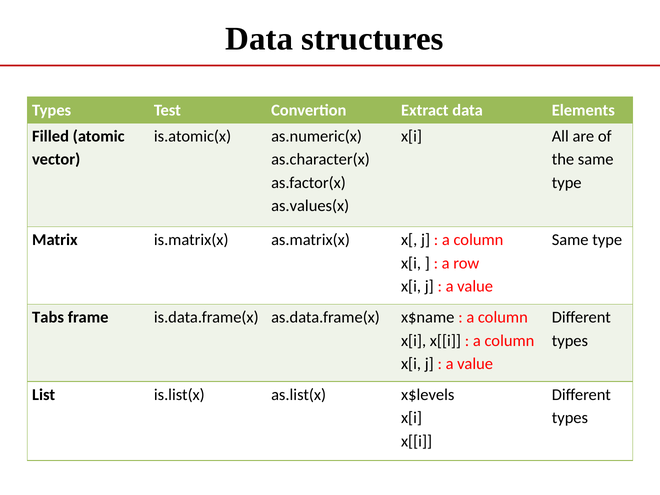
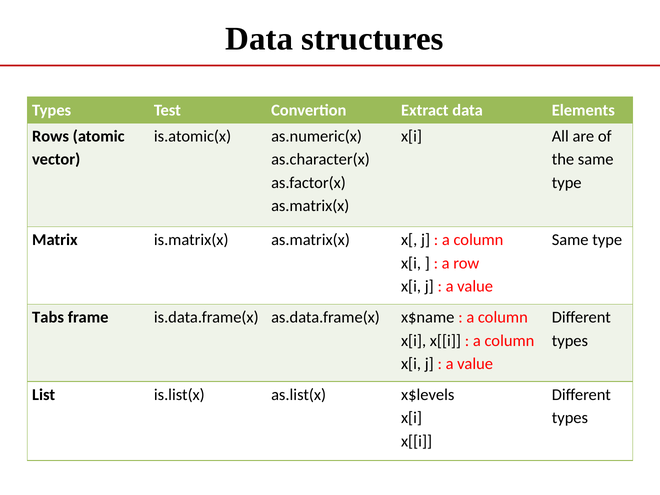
Filled: Filled -> Rows (51, 136)
as.values(x: as.values(x -> as.matrix(x (310, 206)
